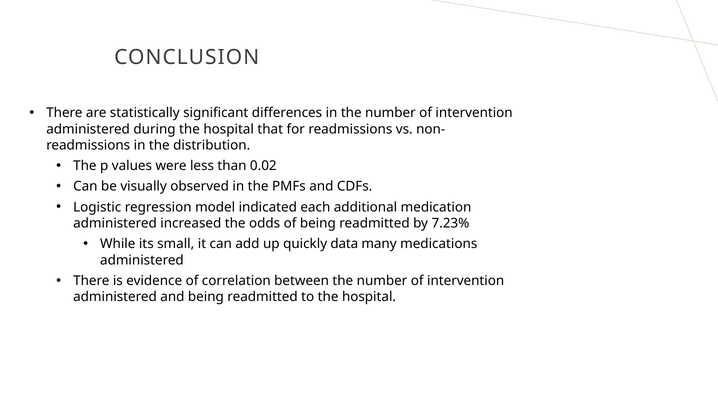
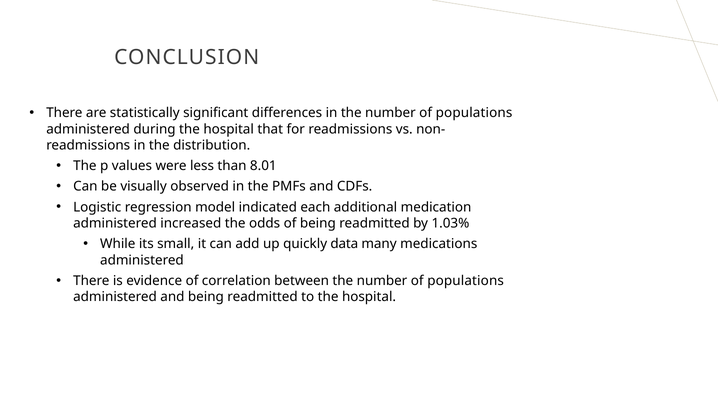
intervention: intervention -> populations (474, 113)
0.02: 0.02 -> 8.01 (263, 166)
7.23%: 7.23% -> 1.03% (450, 223)
intervention: intervention -> populations (466, 281)
